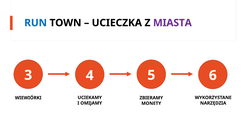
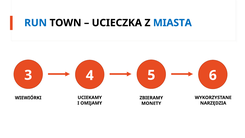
MIASTA colour: purple -> blue (172, 23)
